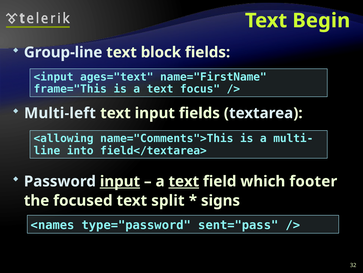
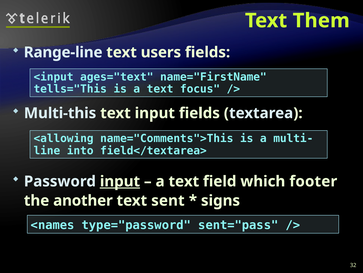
Begin: Begin -> Them (321, 21)
Group-line: Group-line -> Range-line (63, 52)
block: block -> users (161, 52)
frame="This: frame="This -> tells="This (70, 89)
Multi-left: Multi-left -> Multi-this (60, 113)
text underline: present -> none (184, 181)
focused: focused -> another (83, 200)
split: split -> sent (168, 200)
